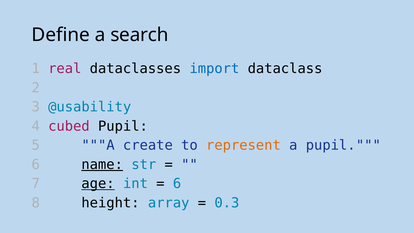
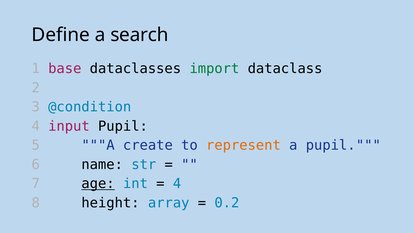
real: real -> base (65, 69)
import colour: blue -> green (214, 69)
@usability: @usability -> @condition (90, 107)
cubed: cubed -> input (69, 126)
name underline: present -> none (102, 164)
6: 6 -> 4 (177, 184)
0.3: 0.3 -> 0.2 (227, 203)
